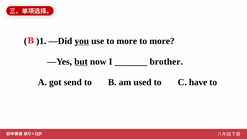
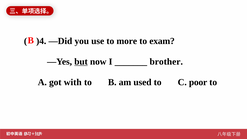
)1: )1 -> )4 (41, 41)
you underline: present -> none (82, 41)
more: more -> exam (162, 41)
send: send -> with (73, 82)
have: have -> poor (198, 82)
